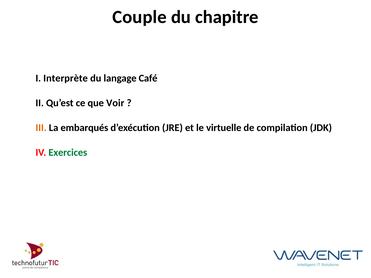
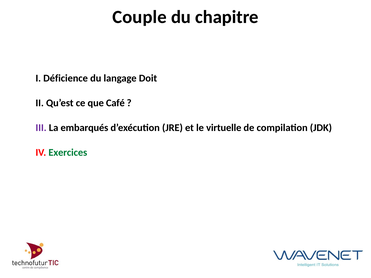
Interprète: Interprète -> Déficience (66, 78)
Café: Café -> Doit (148, 78)
Voir: Voir -> Café (115, 103)
III colour: orange -> purple (41, 128)
